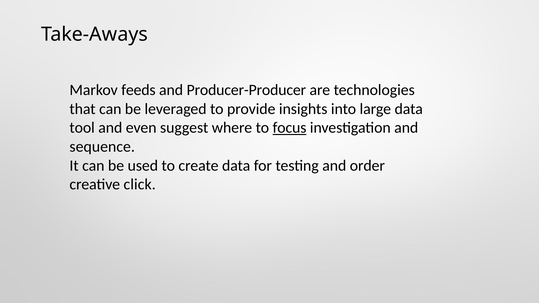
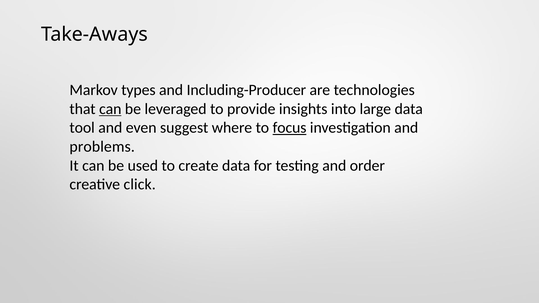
feeds: feeds -> types (138, 90)
Producer-Producer: Producer-Producer -> Including-Producer (246, 90)
can underline: none -> present (110, 109)
sequence: sequence -> problems (102, 147)
